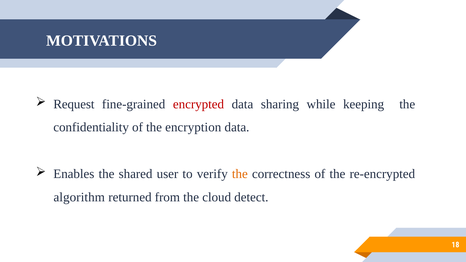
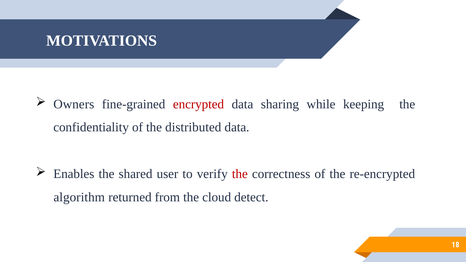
Request: Request -> Owners (74, 104)
encryption: encryption -> distributed (193, 127)
the colour: orange -> red (240, 174)
